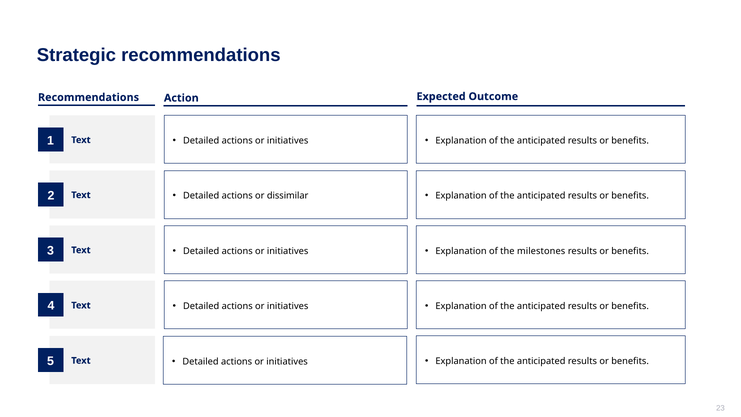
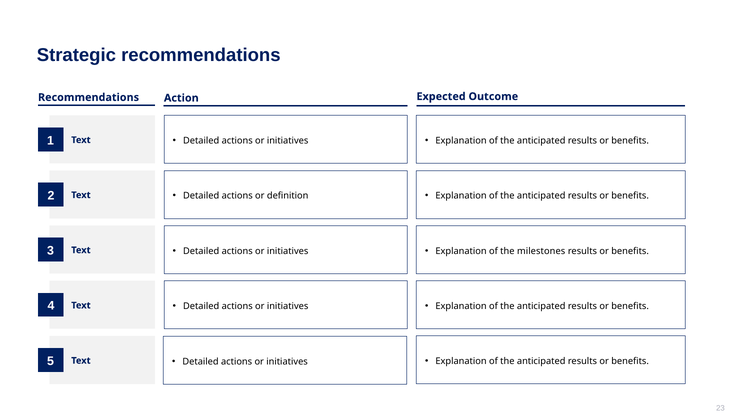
dissimilar: dissimilar -> definition (288, 196)
